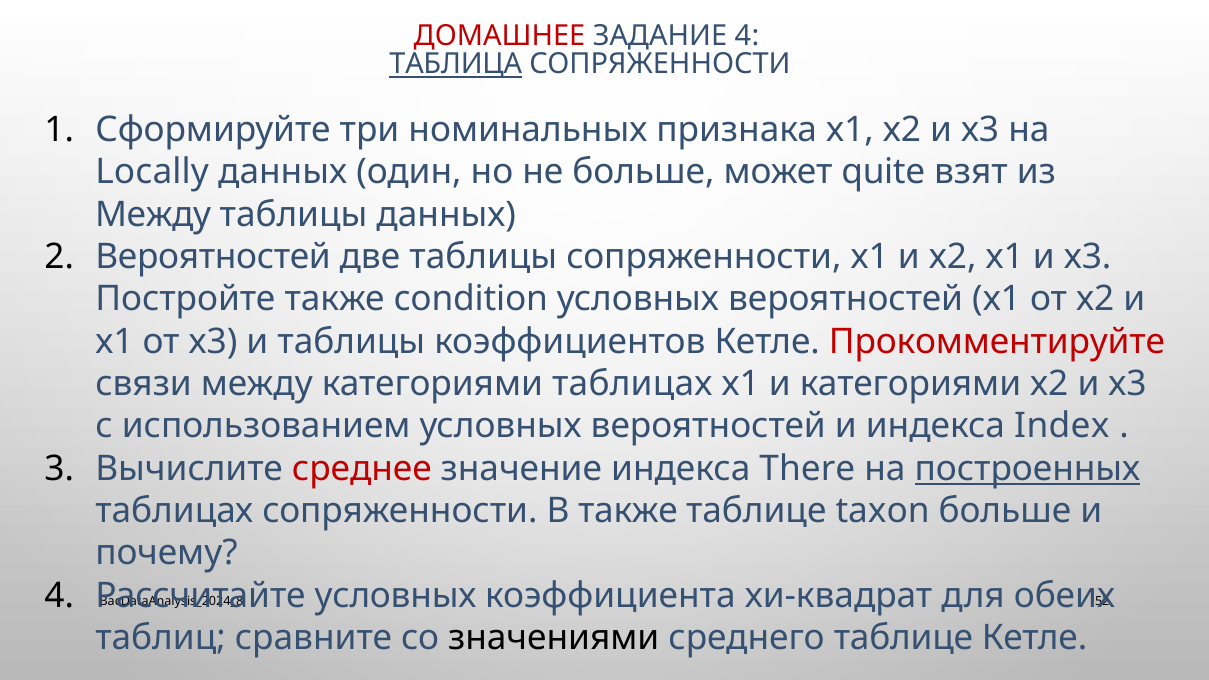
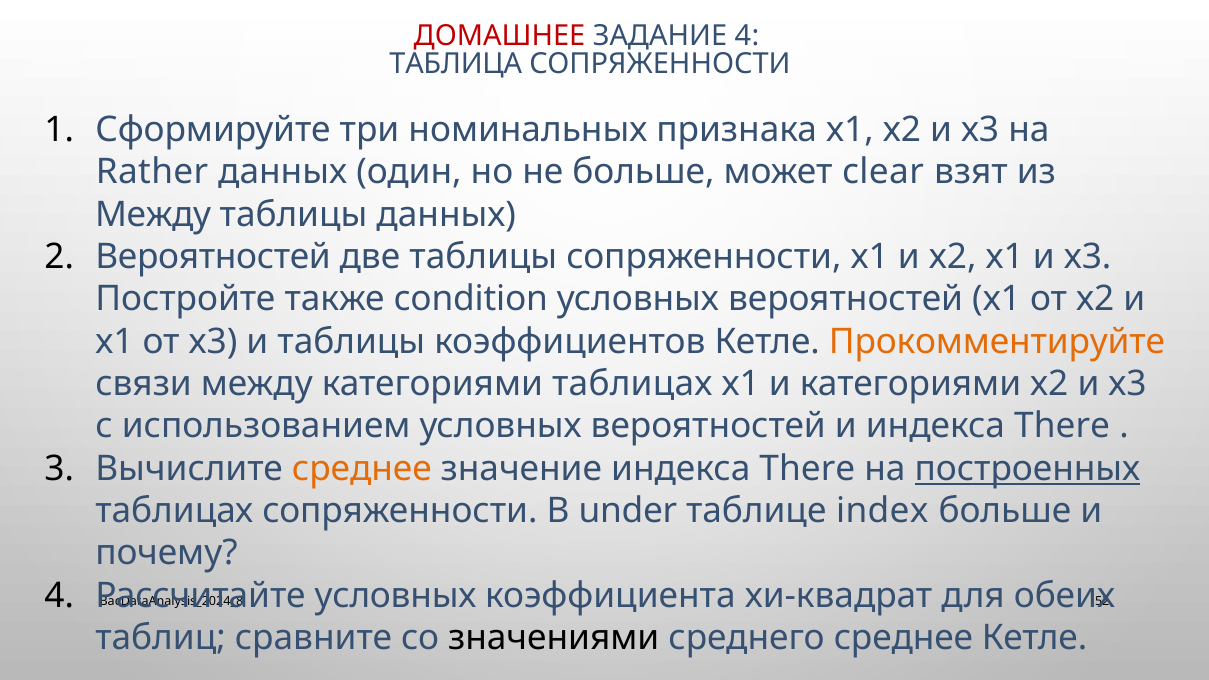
ТАБЛИЦА underline: present -> none (456, 64)
Locally: Locally -> Rather (152, 172)
quite: quite -> clear (883, 172)
Прокомментируйте colour: red -> orange (997, 342)
и индекса Index: Index -> There (1062, 426)
среднее colour: red -> orange (362, 469)
В также: также -> under (628, 511)
taxon: taxon -> index (882, 511)
среднего таблице: таблице -> среднее (903, 638)
